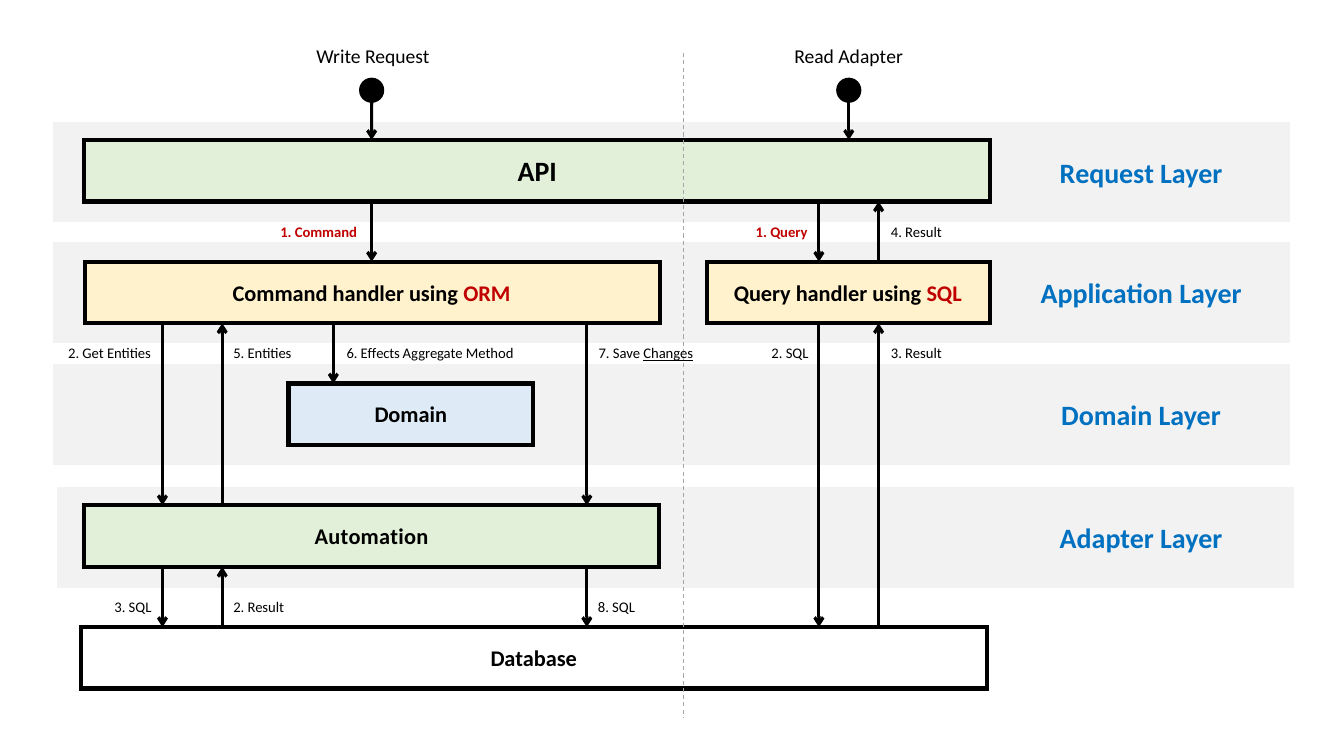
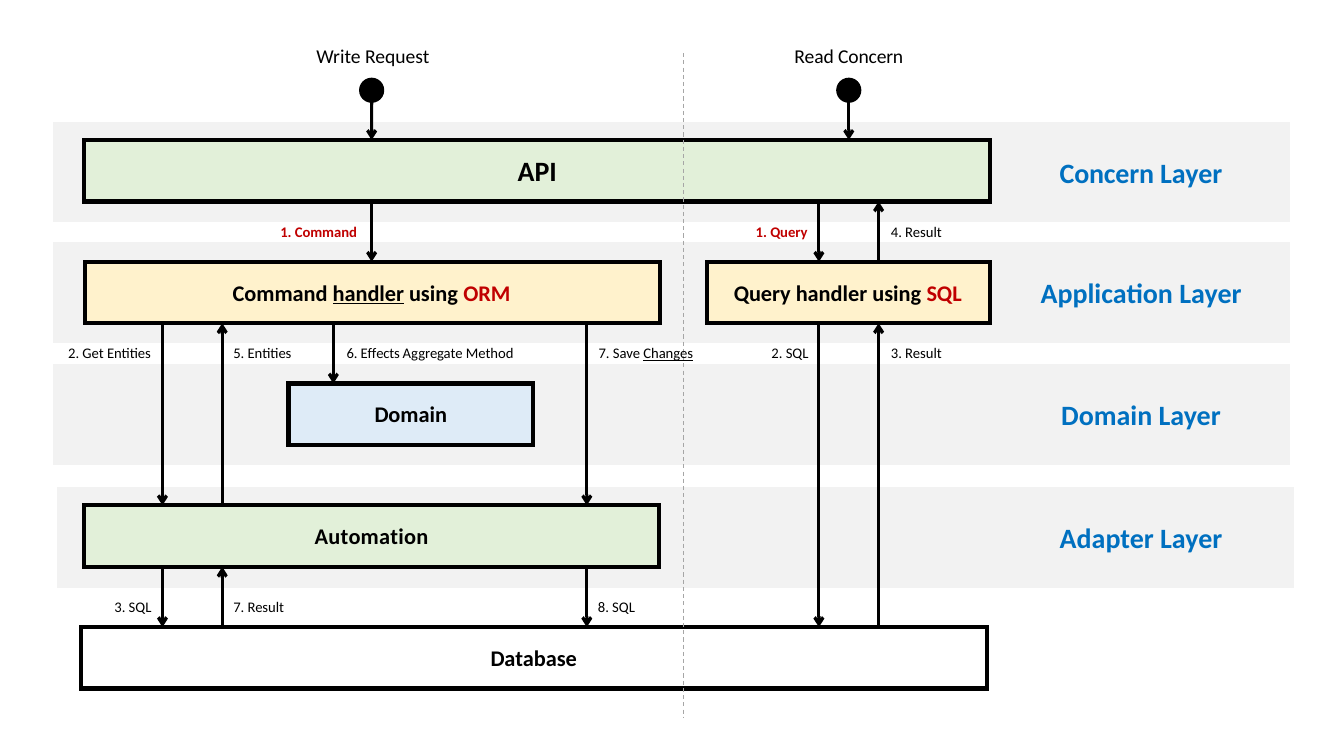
Read Adapter: Adapter -> Concern (871, 57)
Request: Request -> Concern (1107, 174)
handler underline: none -> present (368, 294)
SQL 2: 2 -> 7 (239, 608)
